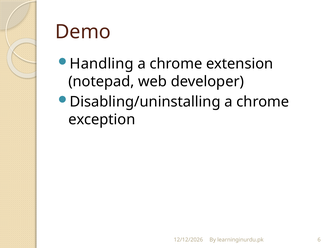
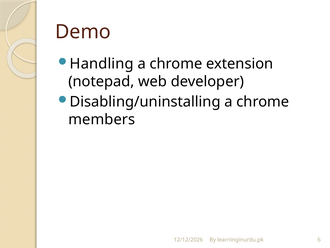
exception: exception -> members (102, 119)
